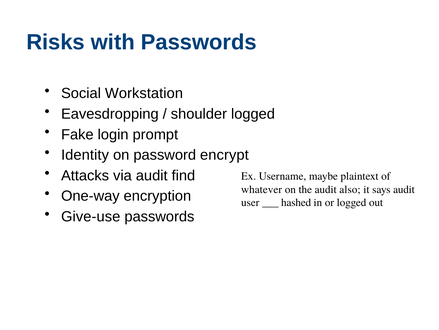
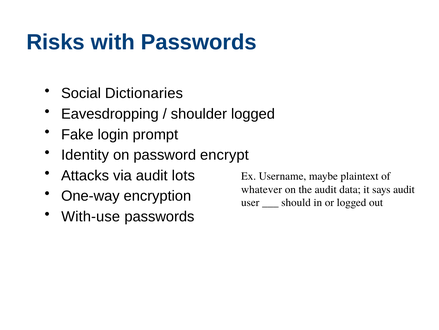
Workstation: Workstation -> Dictionaries (144, 93)
find: find -> lots (183, 175)
also: also -> data (350, 189)
hashed: hashed -> should (296, 202)
Give-use: Give-use -> With-use (91, 216)
